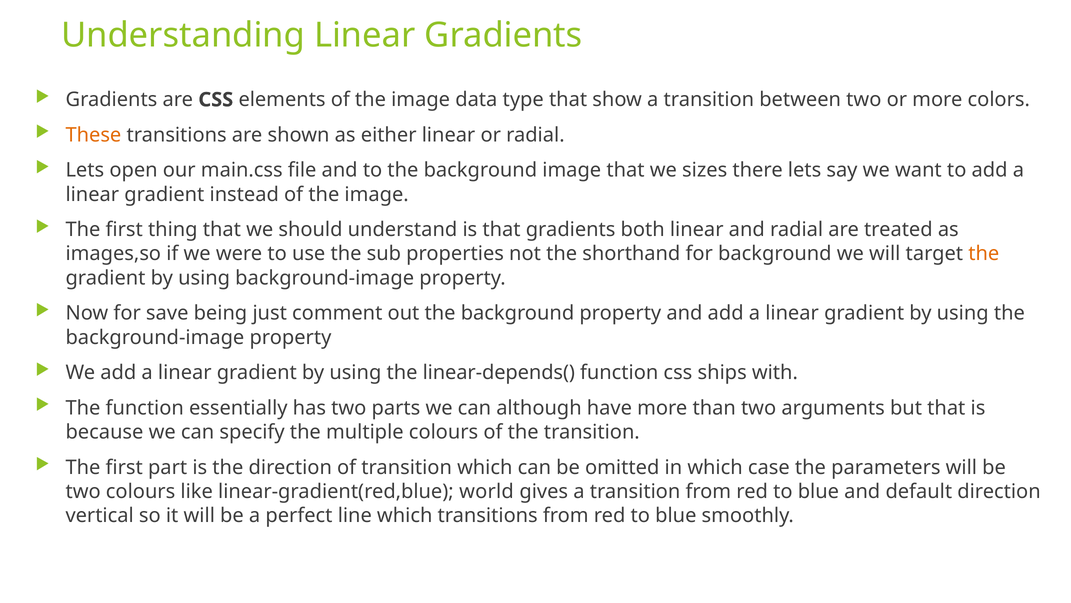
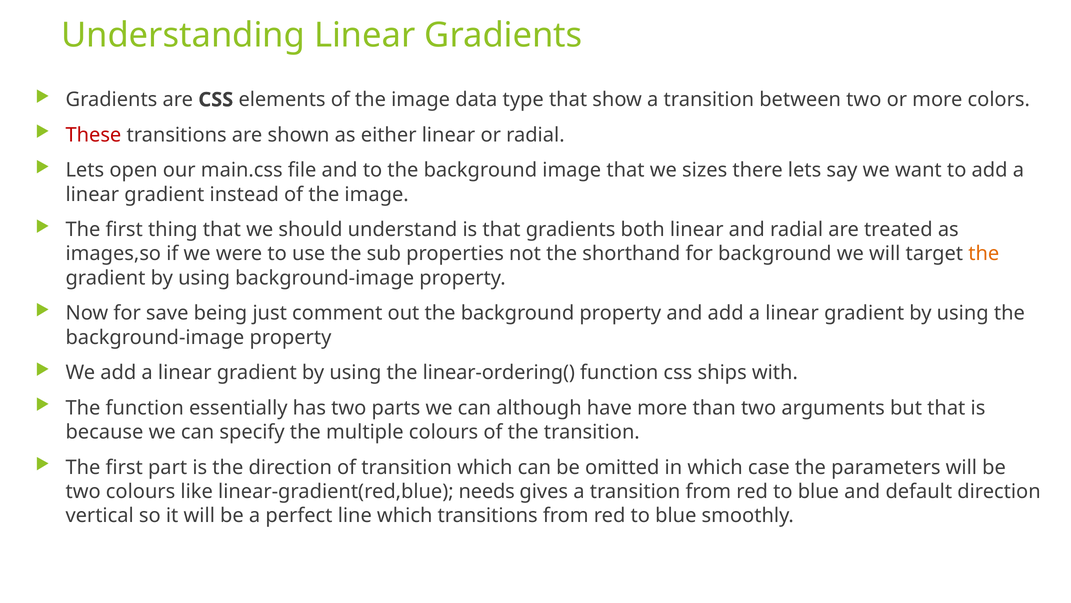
These colour: orange -> red (93, 135)
linear-depends(: linear-depends( -> linear-ordering( (499, 372)
world: world -> needs (487, 491)
